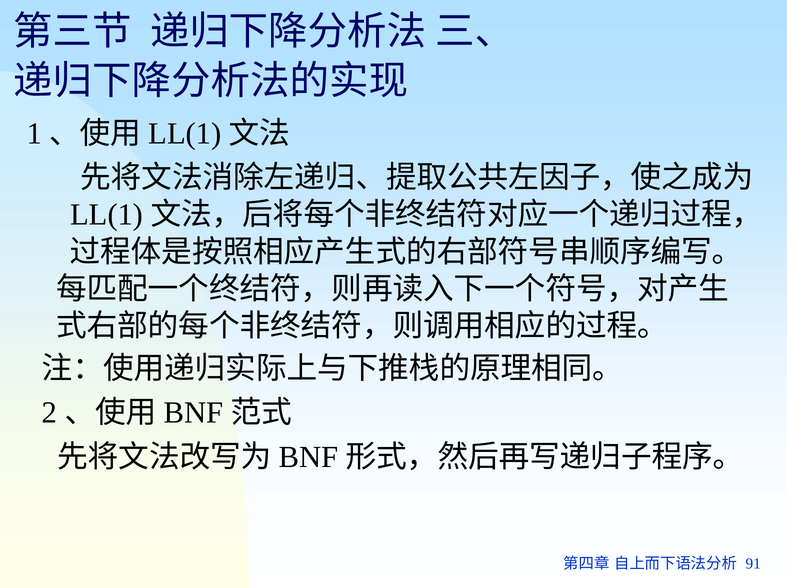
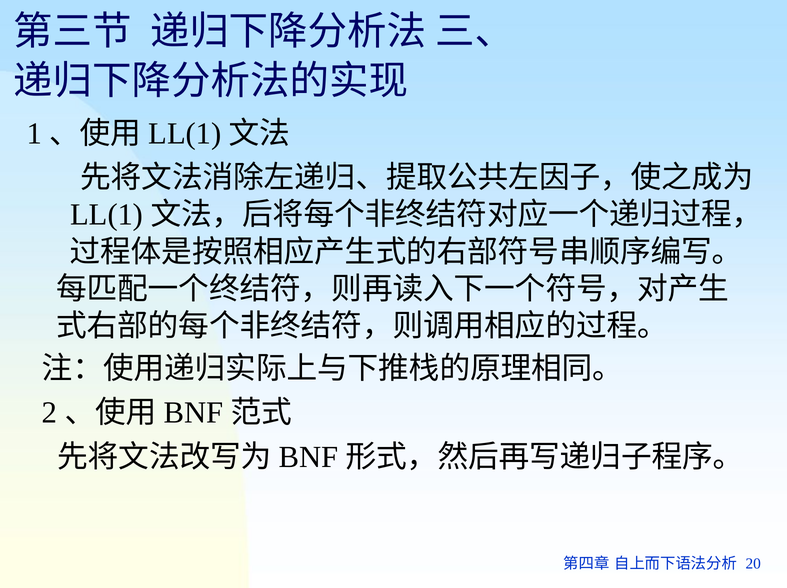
91: 91 -> 20 (753, 564)
